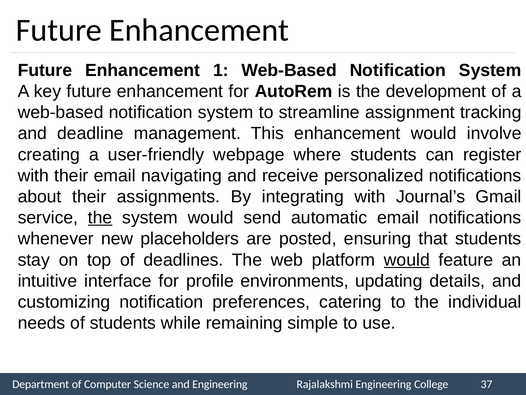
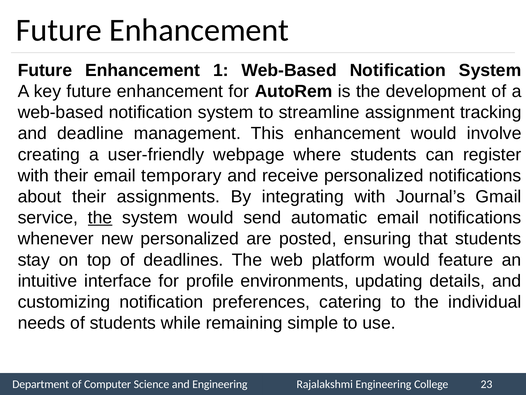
navigating: navigating -> temporary (181, 175)
new placeholders: placeholders -> personalized (190, 239)
would underline: present -> none (407, 260)
37: 37 -> 23 (486, 384)
